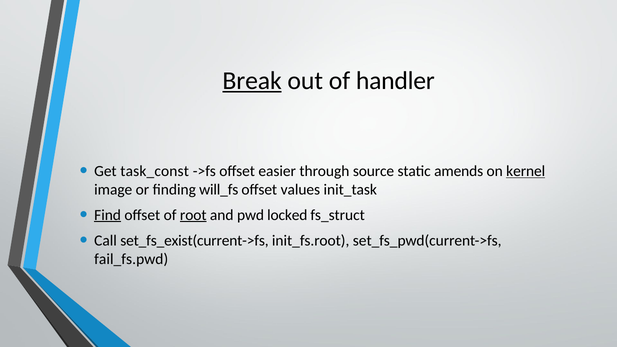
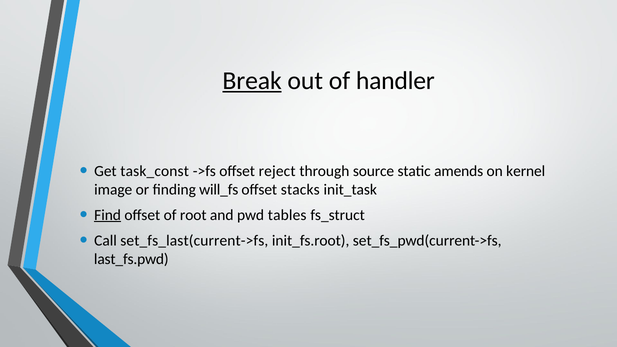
easier: easier -> reject (277, 171)
kernel underline: present -> none (526, 171)
values: values -> stacks (300, 190)
root underline: present -> none (193, 215)
locked: locked -> tables (287, 215)
set_fs_exist(current->fs: set_fs_exist(current->fs -> set_fs_last(current->fs (194, 241)
fail_fs.pwd: fail_fs.pwd -> last_fs.pwd (131, 259)
